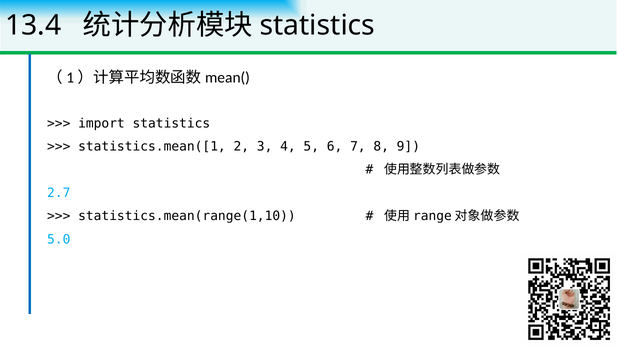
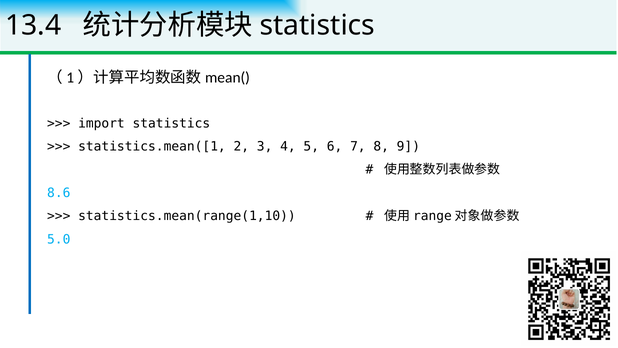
2.7: 2.7 -> 8.6 (59, 193)
